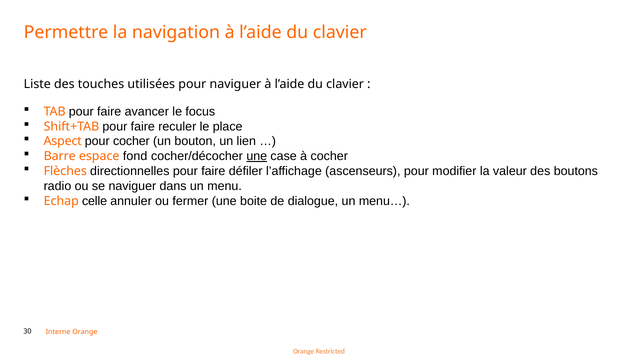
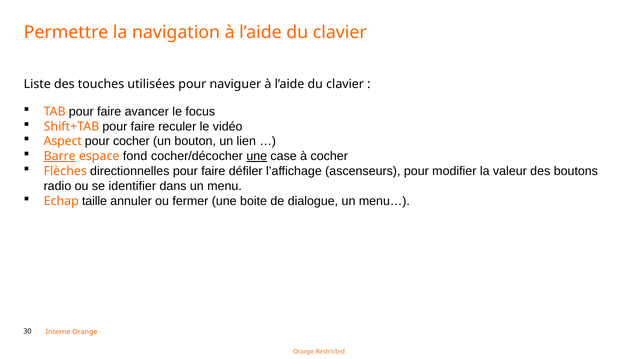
place: place -> vidéo (228, 126)
Barre underline: none -> present (60, 156)
se naviguer: naviguer -> identifier (132, 186)
celle: celle -> taille (95, 201)
